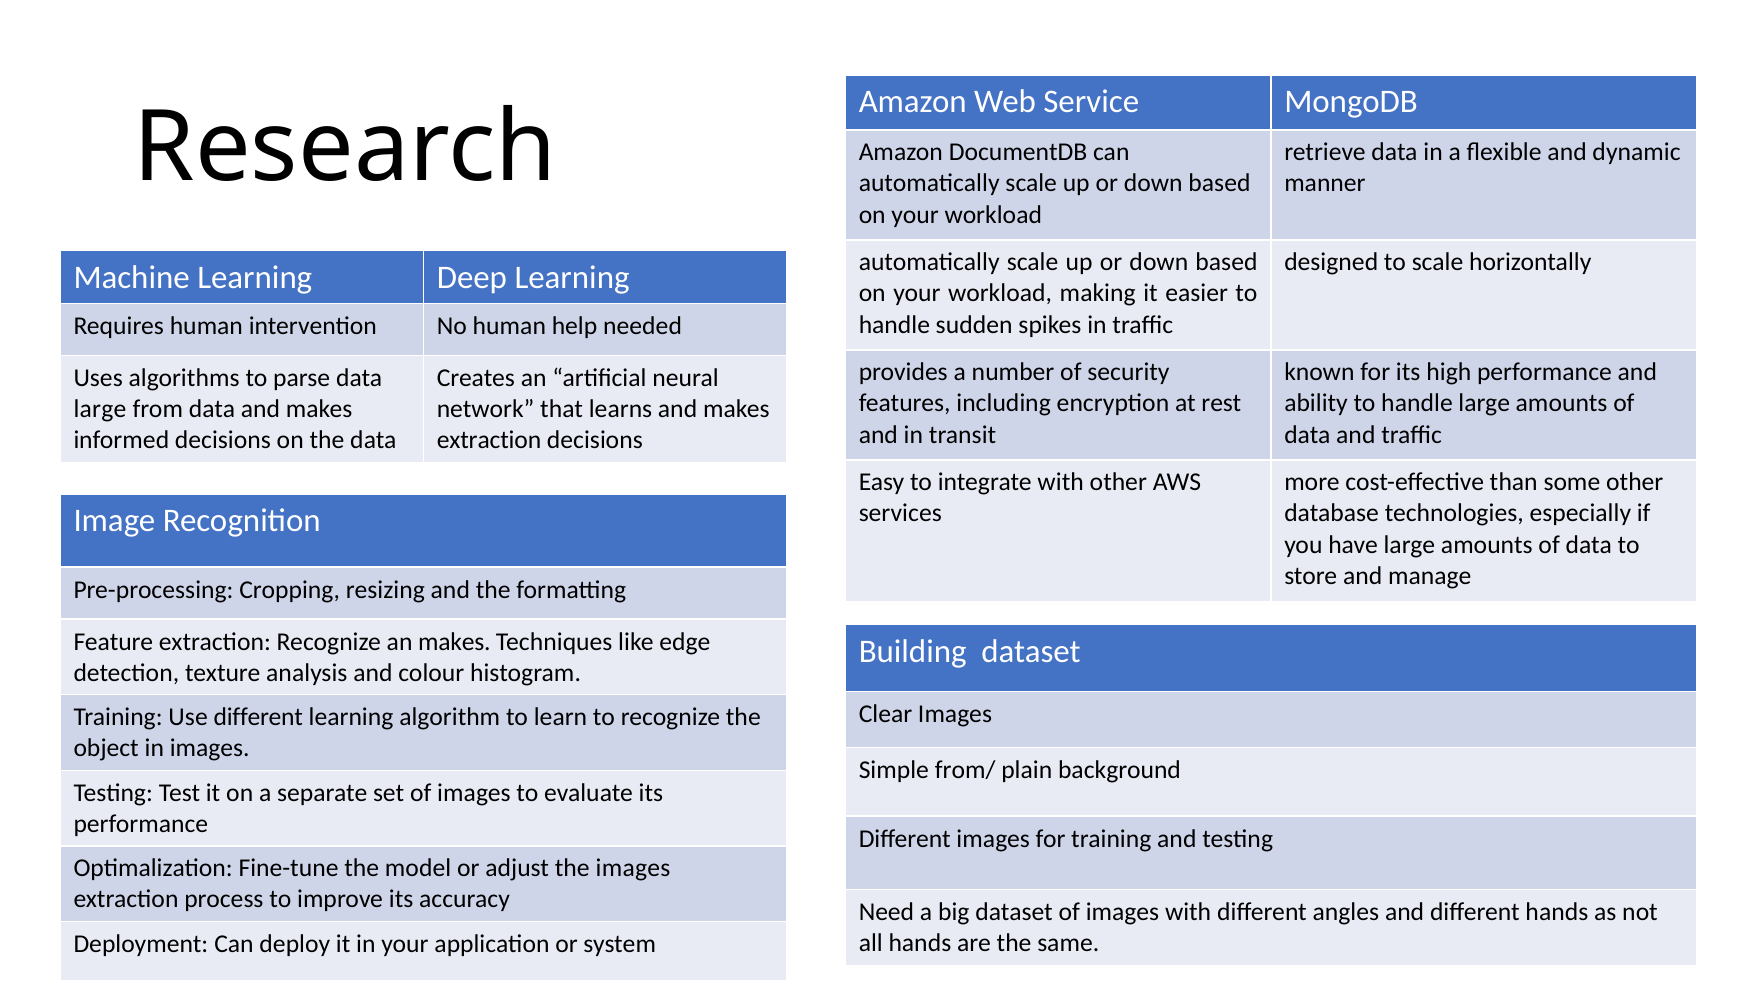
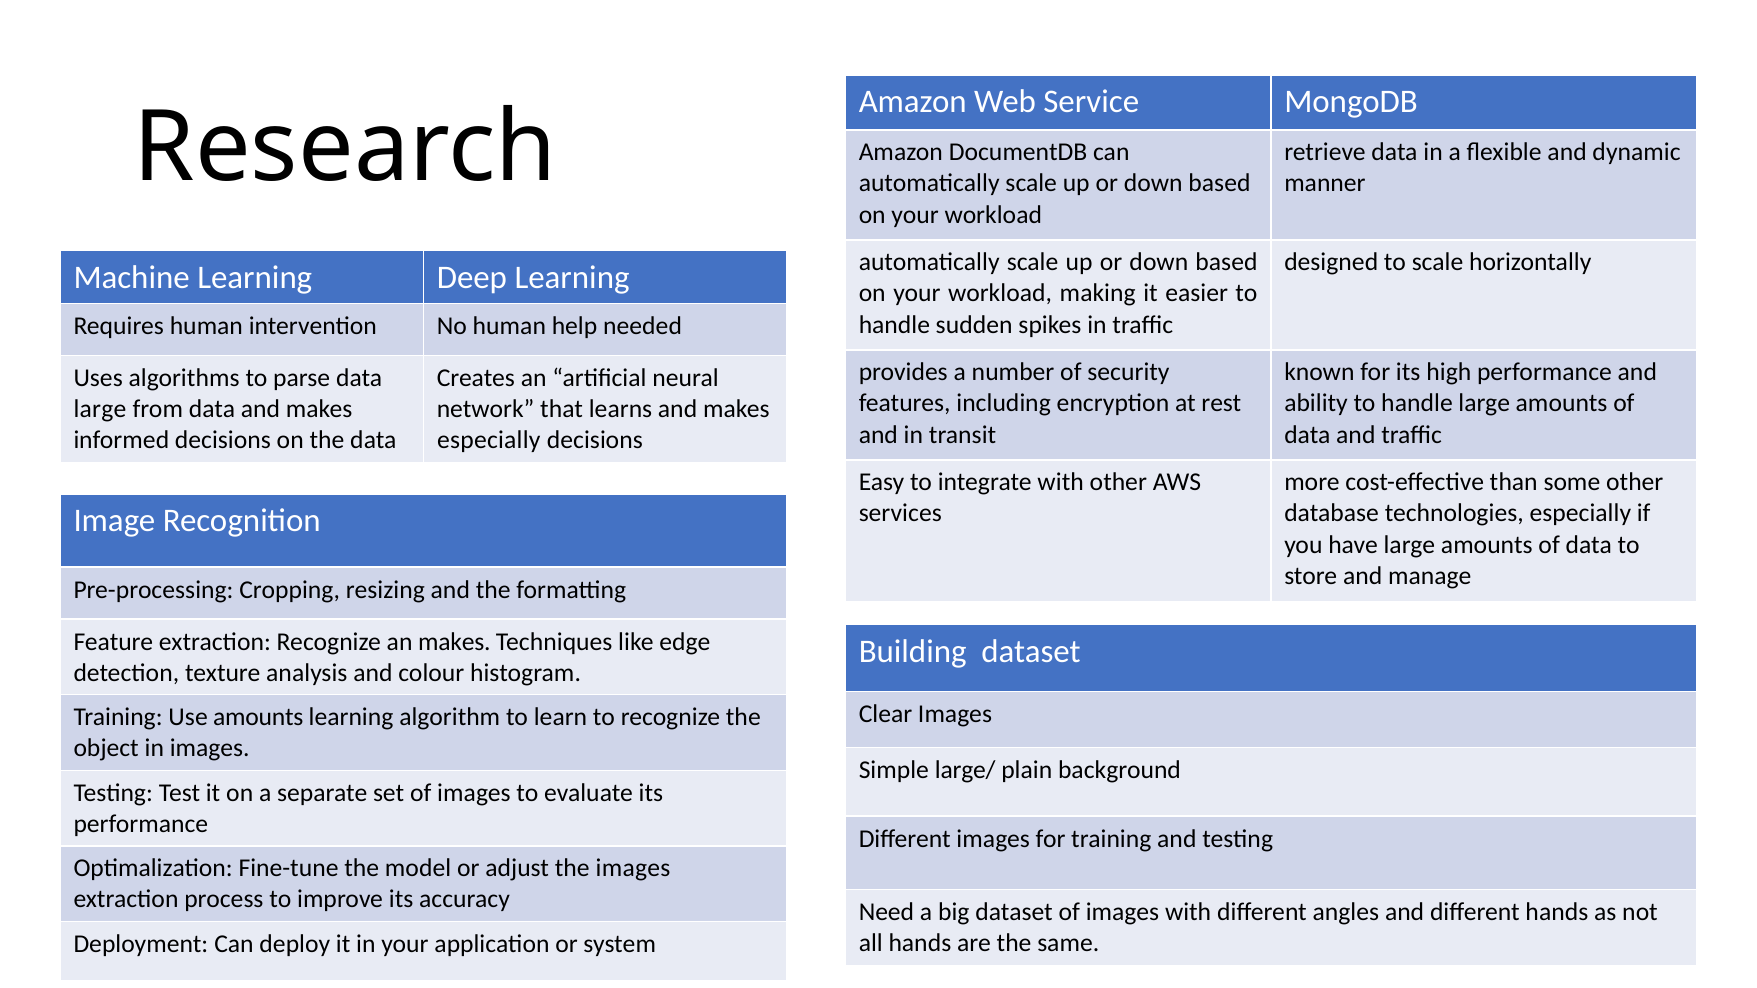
extraction: extraction -> especially (489, 441)
Use different: different -> amounts (258, 717)
from/: from/ -> large/ (965, 770)
